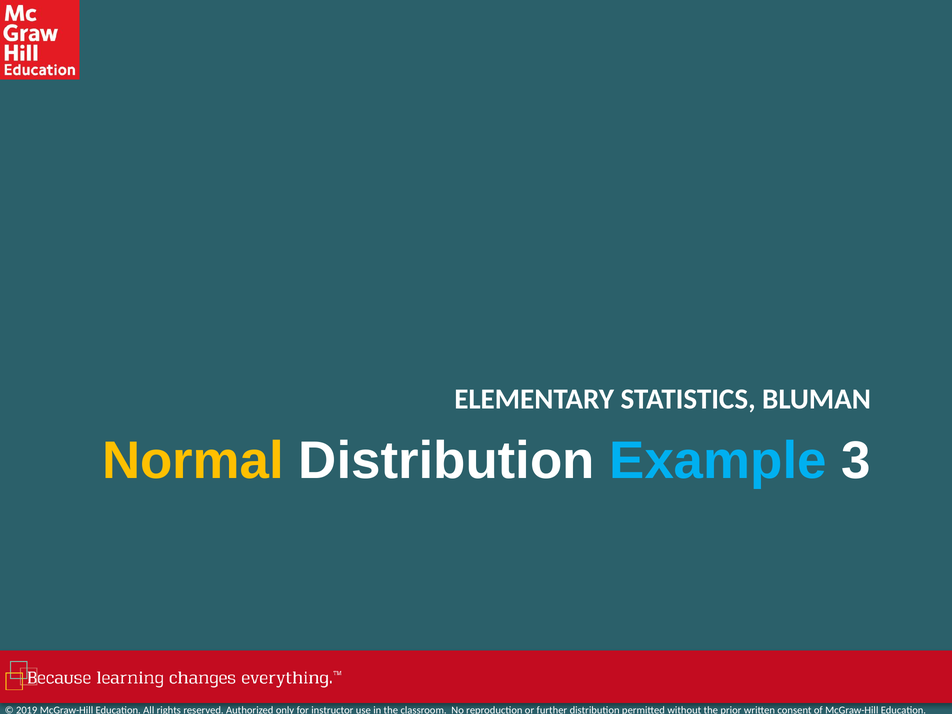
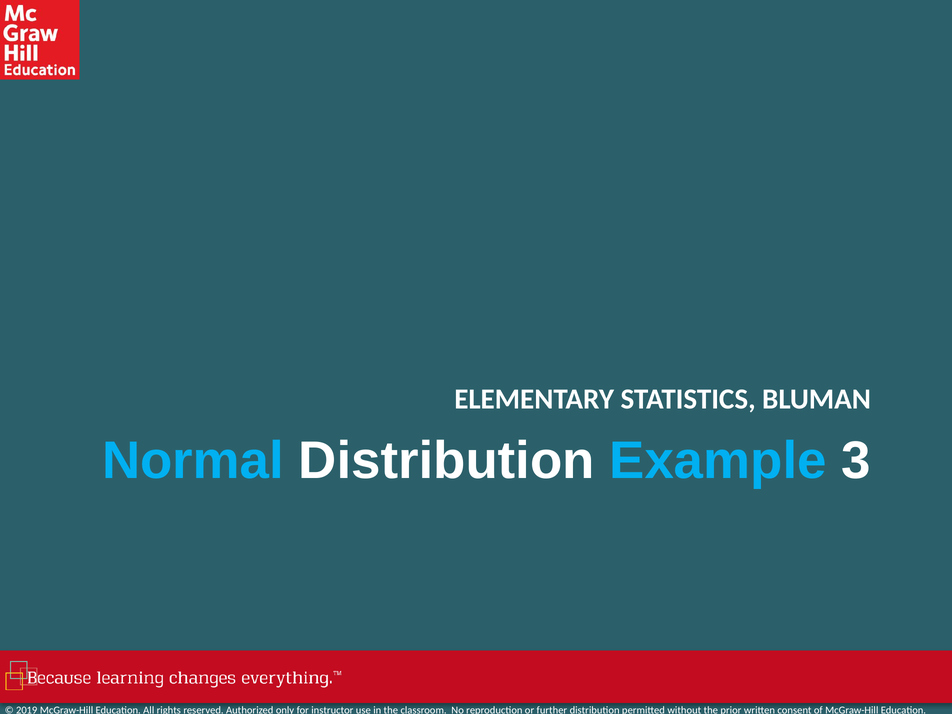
Normal colour: yellow -> light blue (193, 461)
